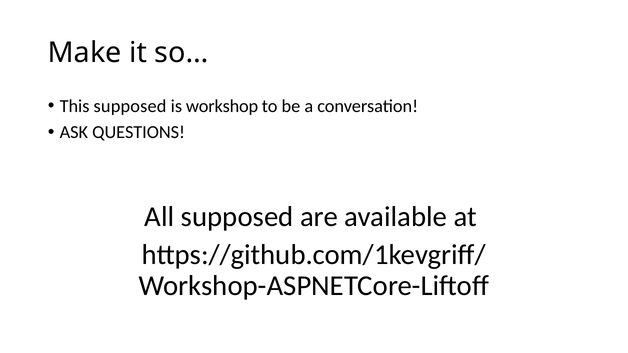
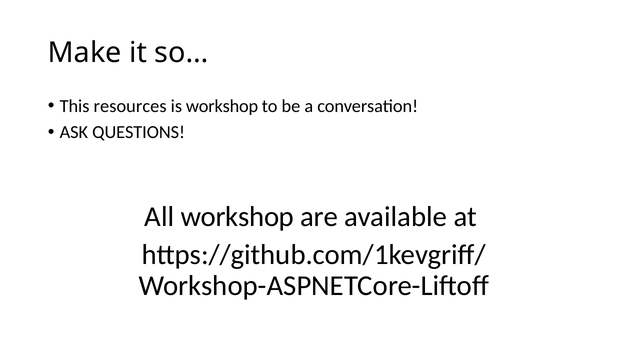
This supposed: supposed -> resources (130, 106)
All supposed: supposed -> workshop (237, 217)
